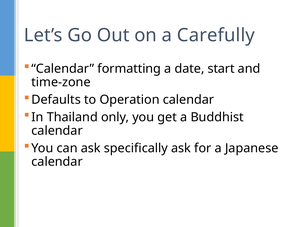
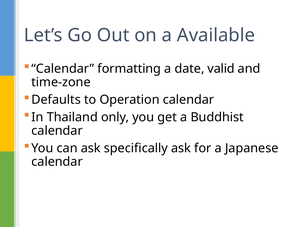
Carefully: Carefully -> Available (216, 35)
start: start -> valid (221, 69)
